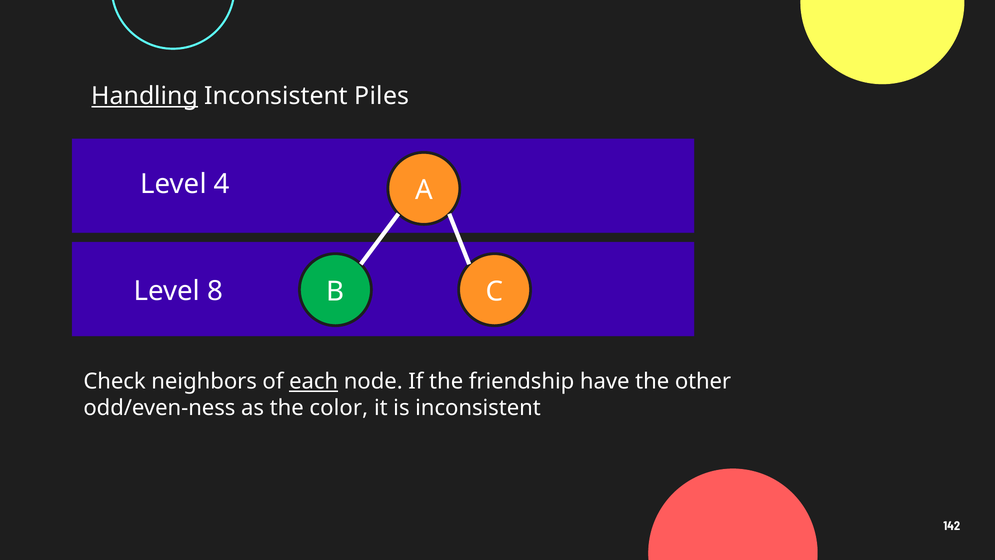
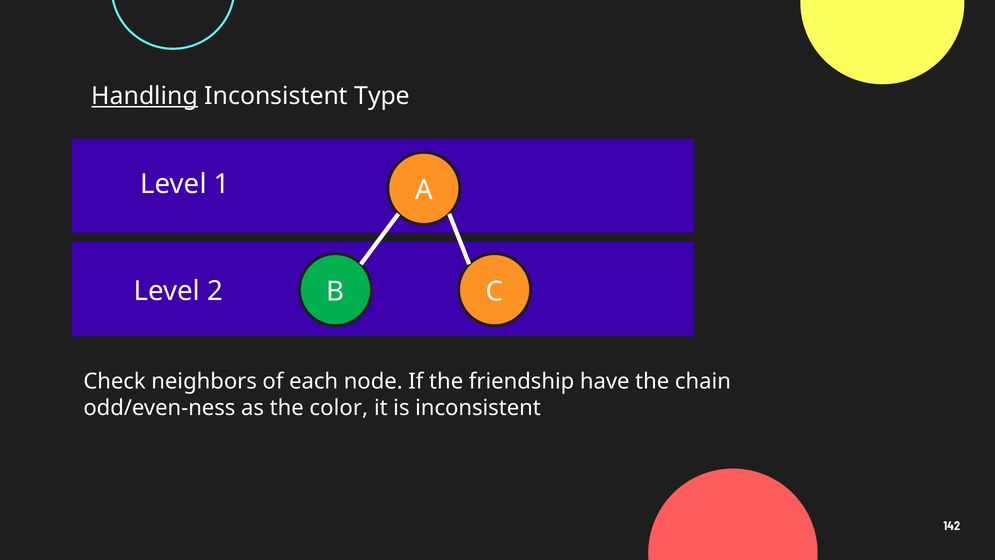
Piles: Piles -> Type (382, 96)
4: 4 -> 1 (222, 184)
8: 8 -> 2 (215, 291)
each underline: present -> none (314, 381)
other: other -> chain (703, 381)
